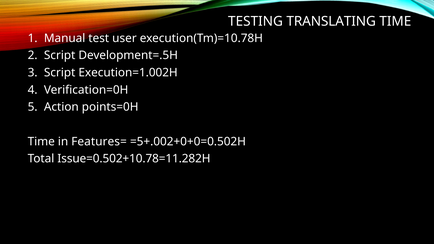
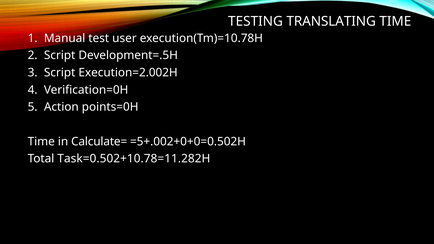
Execution=1.002H: Execution=1.002H -> Execution=2.002H (128, 73)
Features=: Features= -> Calculate= (99, 142)
Issue=0.502+10.78=11.282H: Issue=0.502+10.78=11.282H -> Task=0.502+10.78=11.282H (134, 159)
